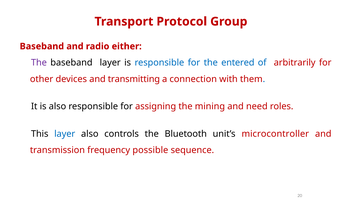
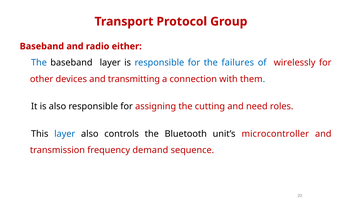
The colour: purple -> blue (39, 63)
entered: entered -> failures (238, 63)
arbitrarily: arbitrarily -> wirelessly (295, 63)
mining: mining -> cutting (210, 106)
possible: possible -> demand (150, 150)
